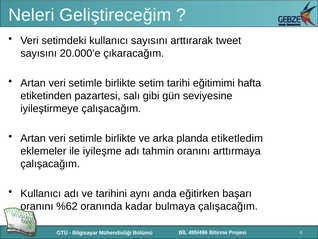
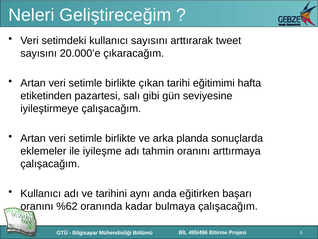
setim: setim -> çıkan (151, 83)
etiketledim: etiketledim -> sonuçlarda (237, 138)
